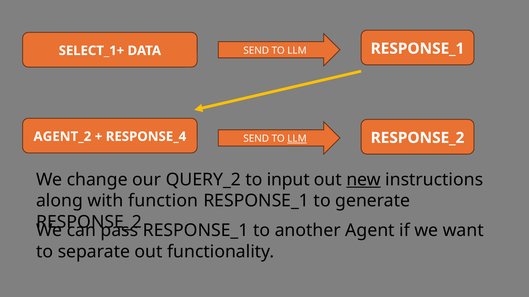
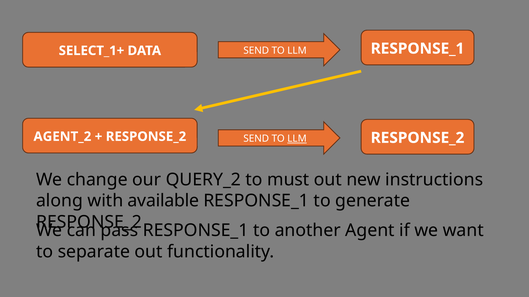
RESPONSE_4: RESPONSE_4 -> RESPONSE_2 (146, 137)
input: input -> must (288, 180)
new underline: present -> none (364, 180)
function: function -> available (163, 201)
